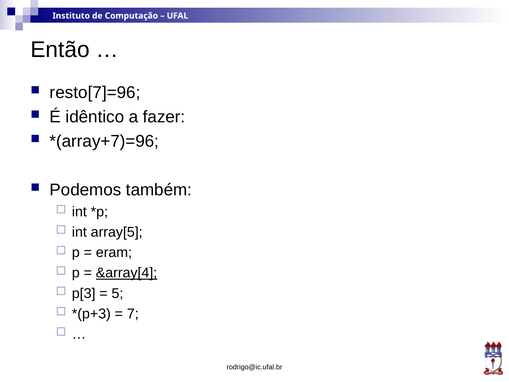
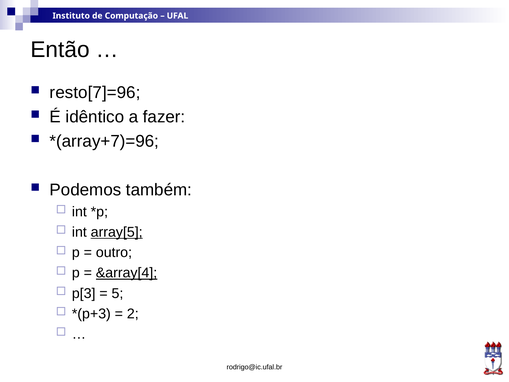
array[5 underline: none -> present (117, 232)
eram: eram -> outro (114, 252)
7: 7 -> 2 (133, 314)
